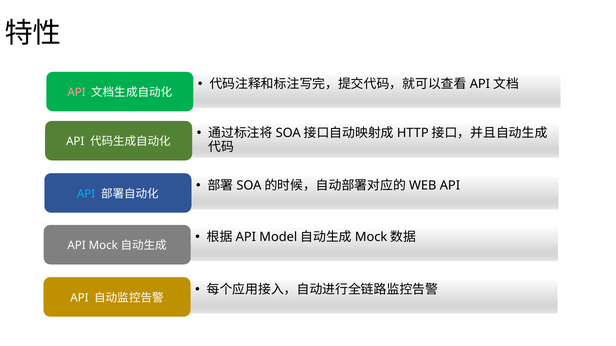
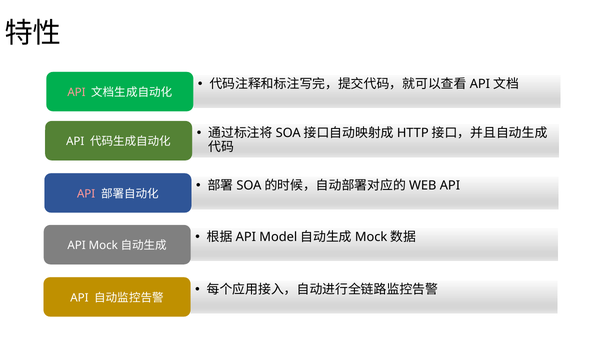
API colour: light blue -> pink (86, 194)
